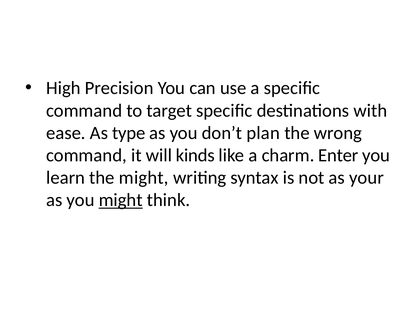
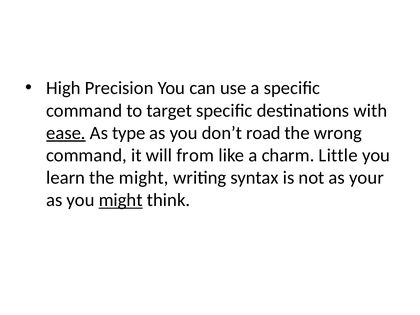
ease underline: none -> present (66, 133)
plan: plan -> road (263, 133)
kinds: kinds -> from (195, 155)
Enter: Enter -> Little (338, 155)
